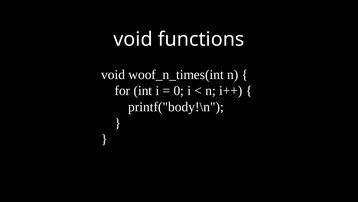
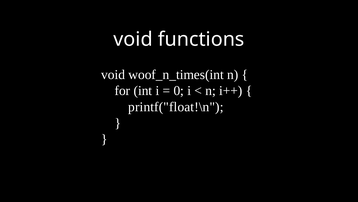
printf("body!\n: printf("body!\n -> printf("float!\n (176, 107)
